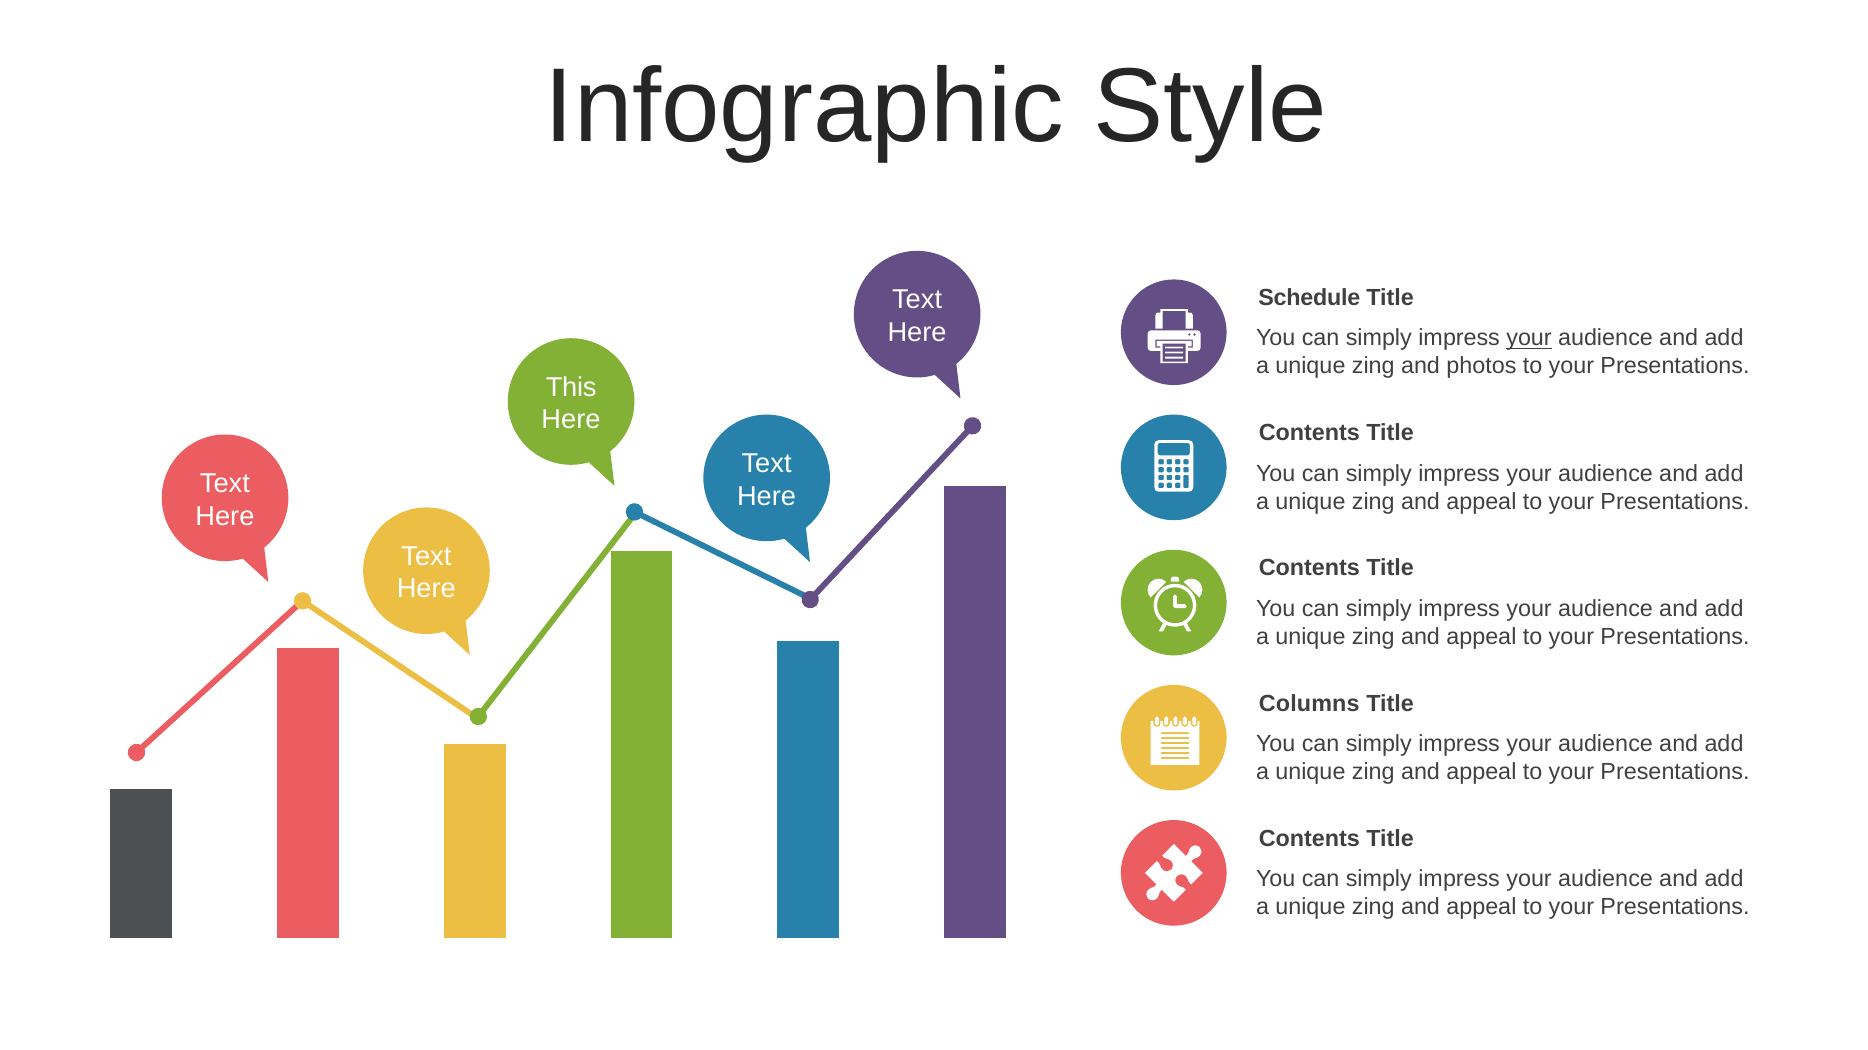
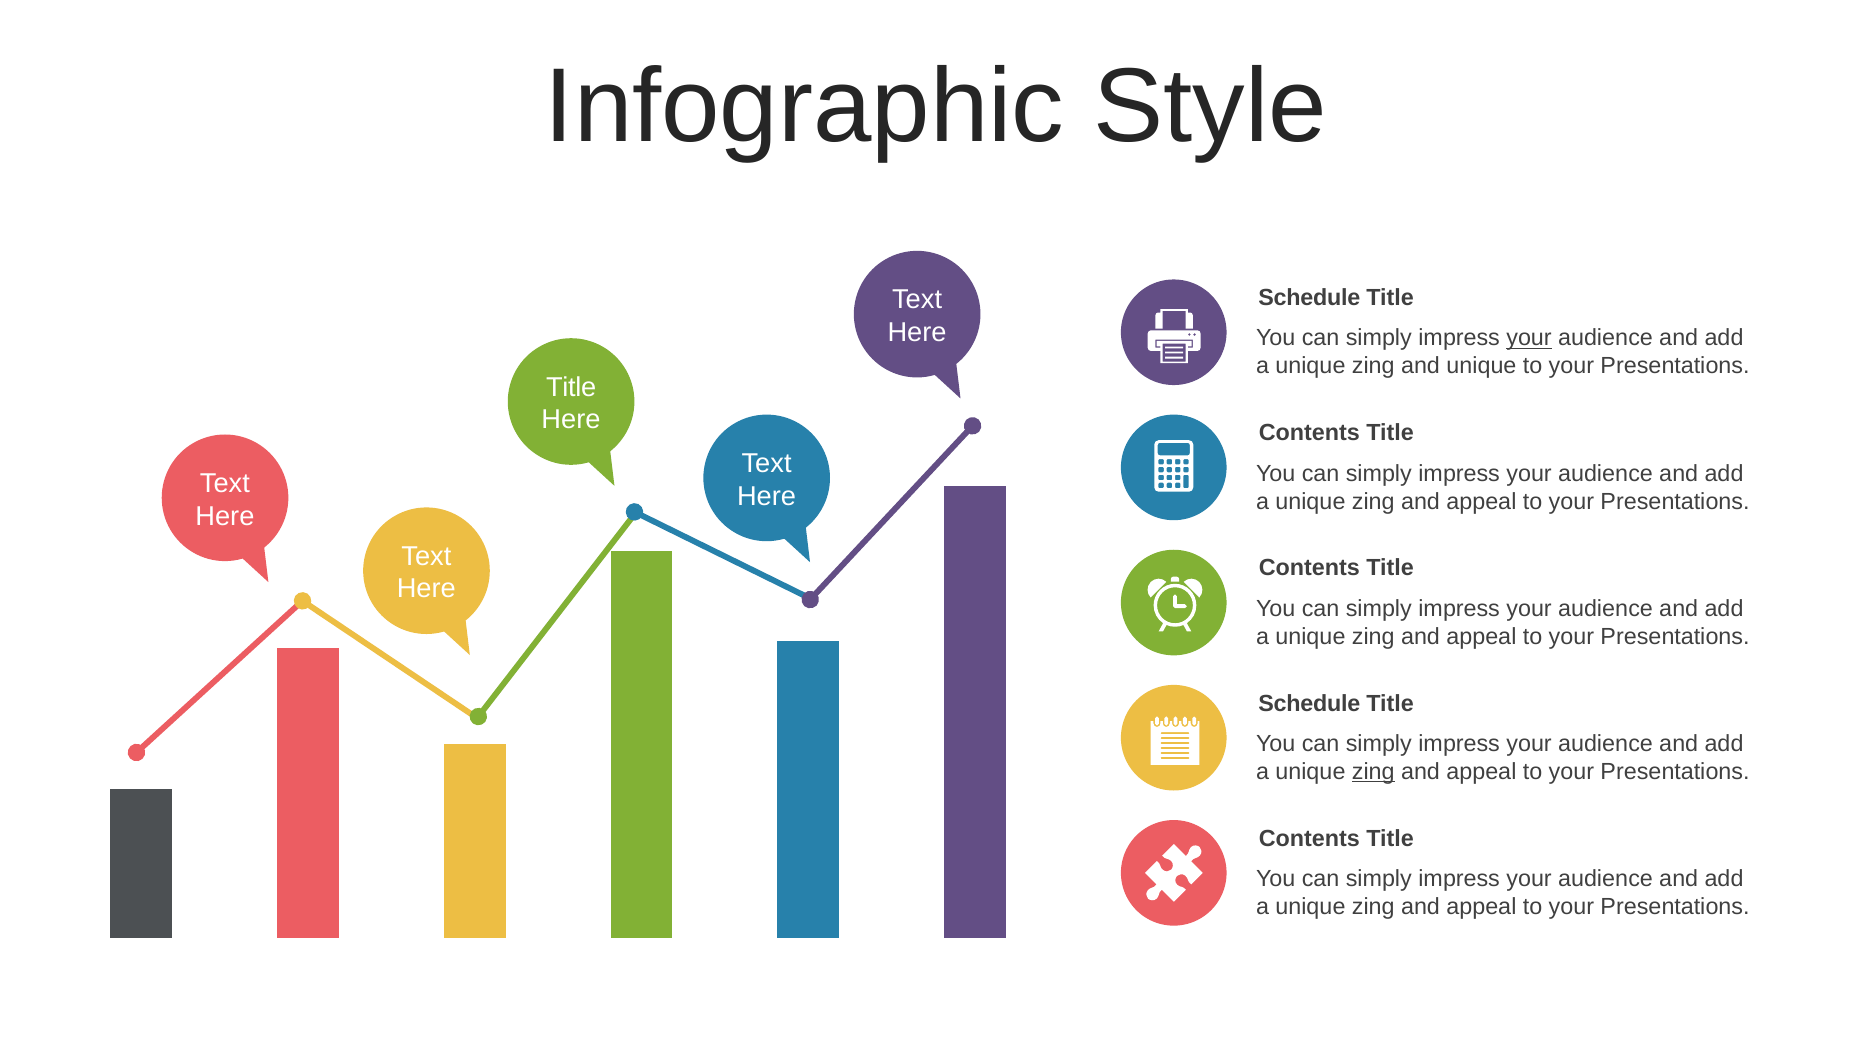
and photos: photos -> unique (1481, 367)
This: This -> Title (571, 387)
Columns: Columns -> Schedule (1309, 704)
zing underline: none -> present (1373, 772)
